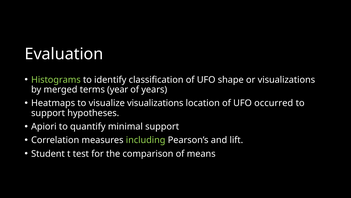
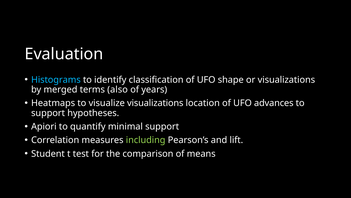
Histograms colour: light green -> light blue (56, 80)
year: year -> also (118, 89)
occurred: occurred -> advances (274, 103)
